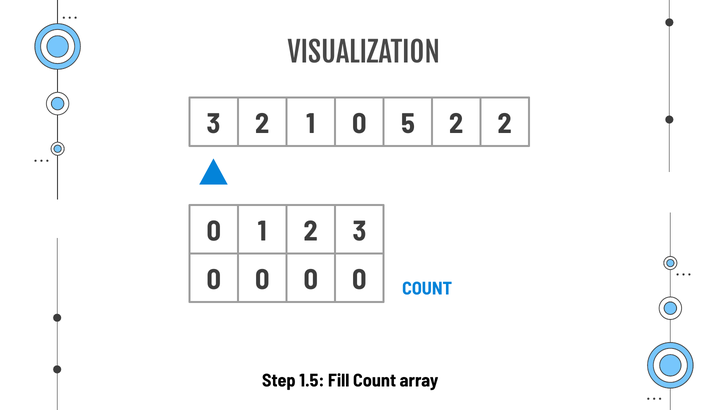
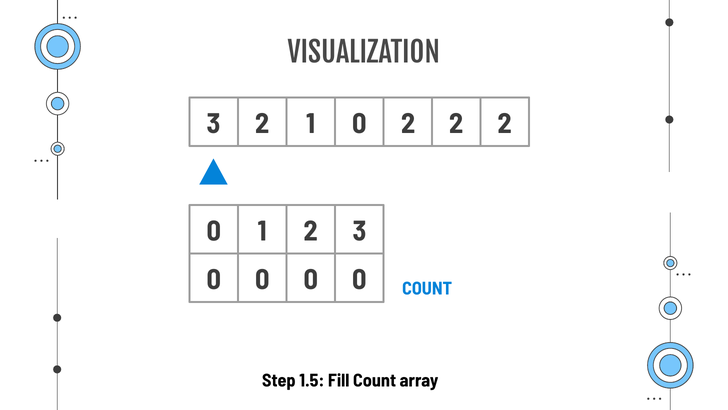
0 5: 5 -> 2 (408, 124)
